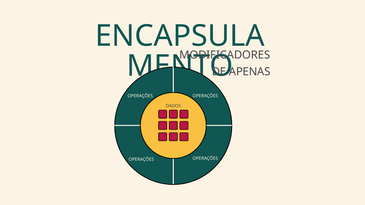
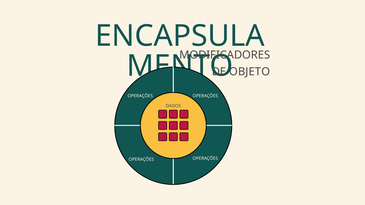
APENAS: APENAS -> OBJETO (250, 72)
